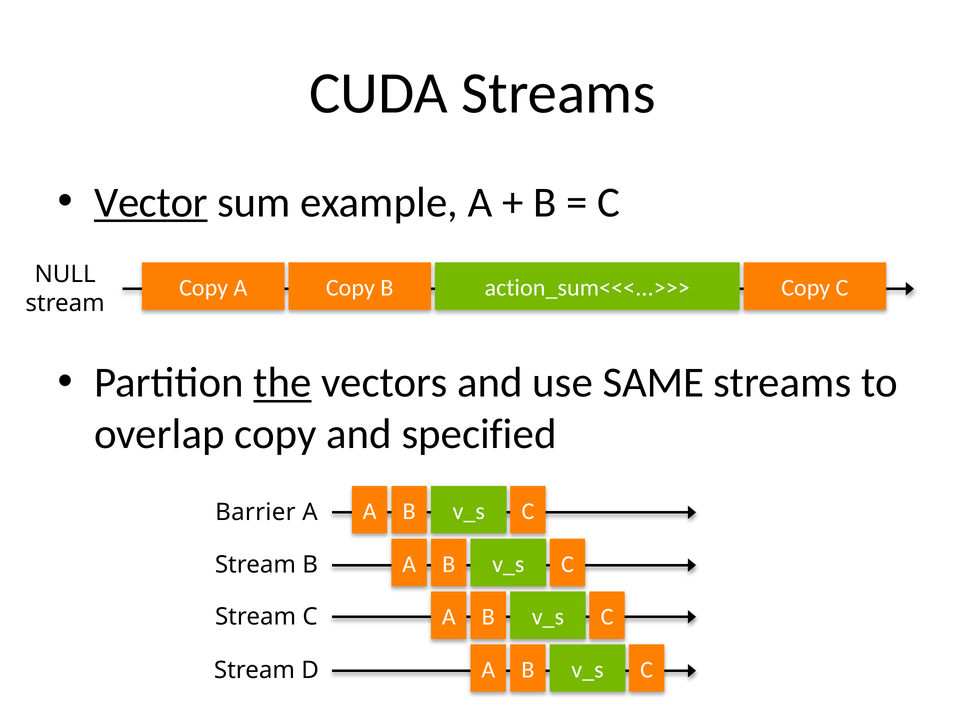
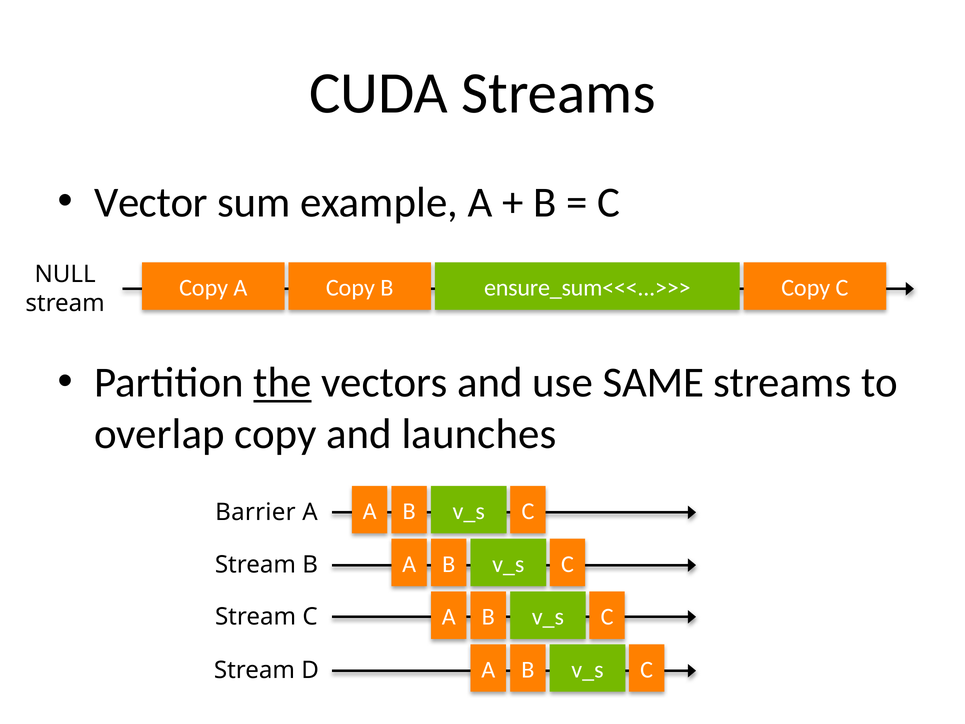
Vector underline: present -> none (151, 202)
action_sum<<<...>>>: action_sum<<<...>>> -> ensure_sum<<<...>>> (587, 288)
specified: specified -> launches (479, 434)
